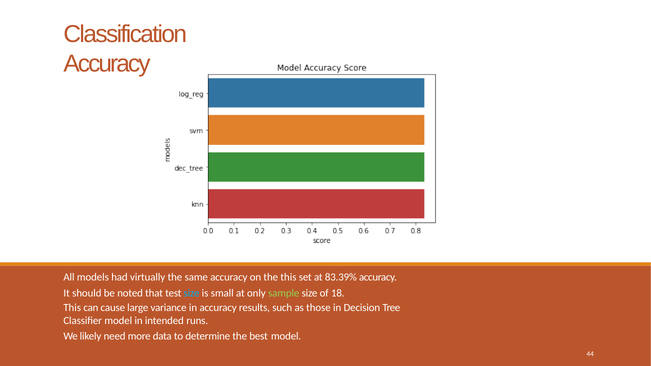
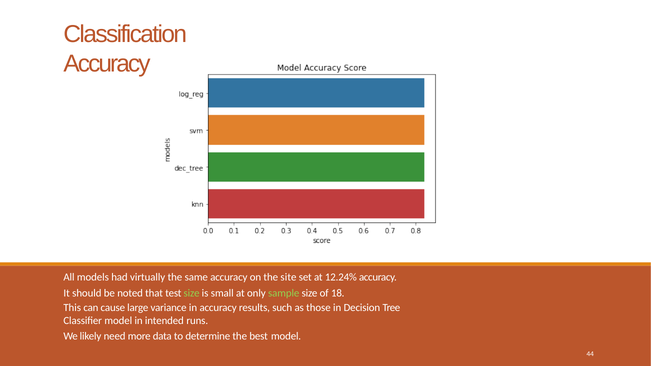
the this: this -> site (288, 278)
83.39%: 83.39% -> 12.24% (341, 278)
size colour: light blue -> light green (192, 293)
